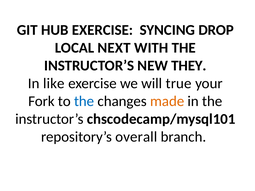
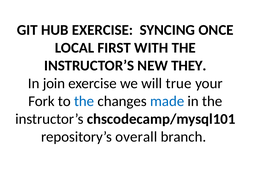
DROP: DROP -> ONCE (216, 30)
NEXT: NEXT -> FIRST (114, 48)
like: like -> join (54, 83)
made colour: orange -> blue (167, 101)
